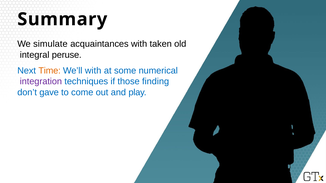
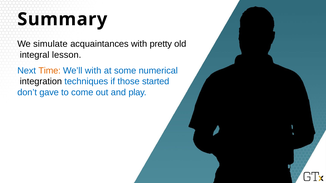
taken: taken -> pretty (161, 44)
peruse: peruse -> lesson (67, 55)
integration colour: purple -> black (41, 82)
finding: finding -> started (156, 82)
